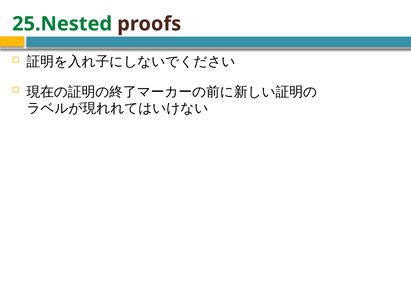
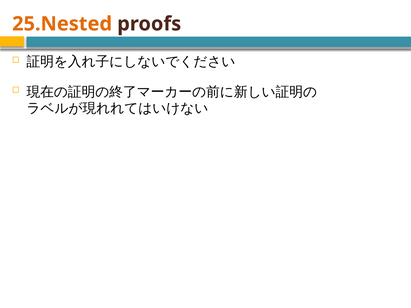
25.Nested colour: green -> orange (62, 24)
